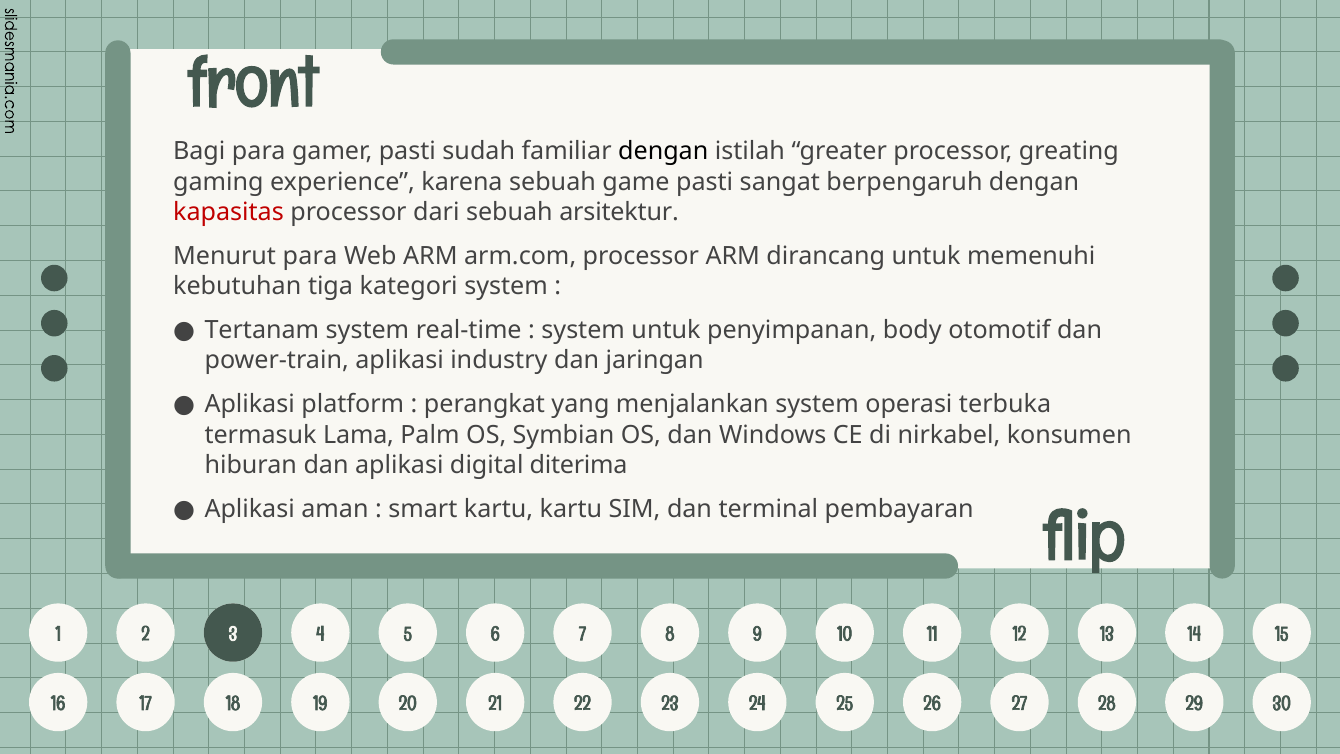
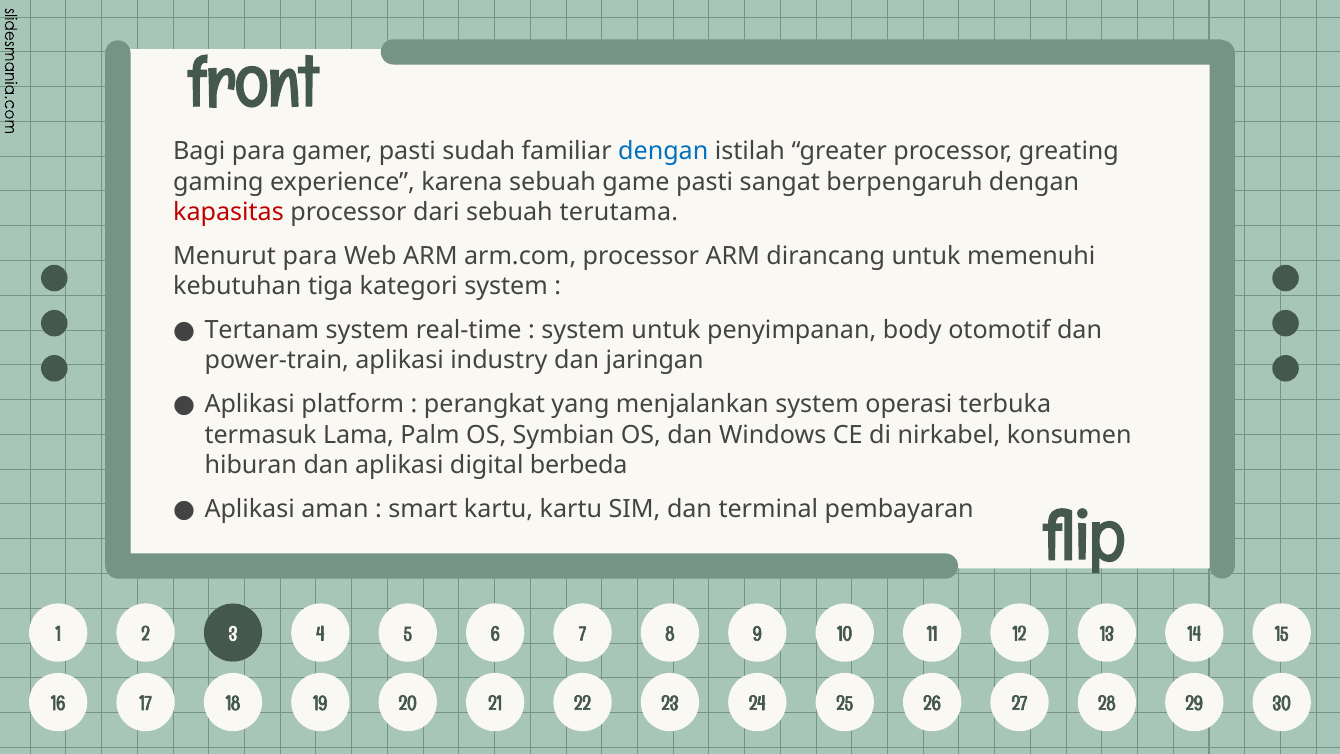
dengan colour: black -> blue (663, 152)
arsitektur: arsitektur -> terutama (619, 212)
diterima: diterima -> berbeda (579, 465)
